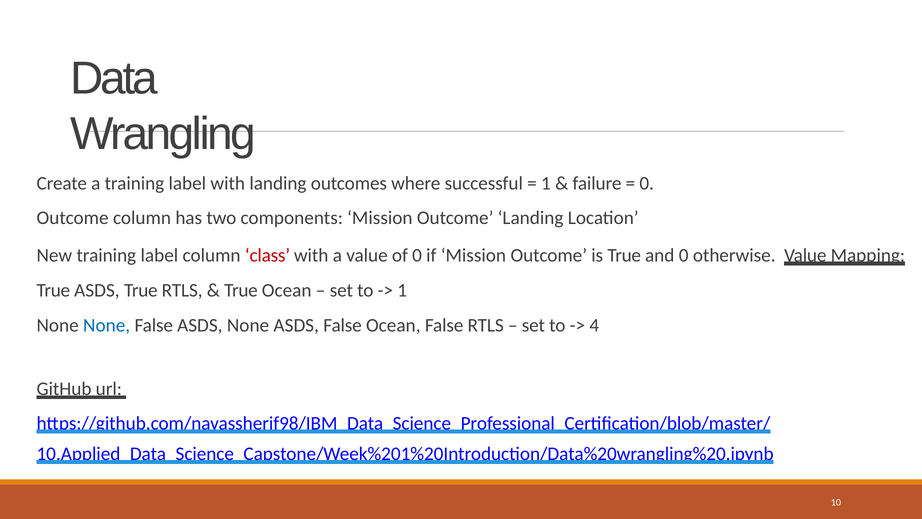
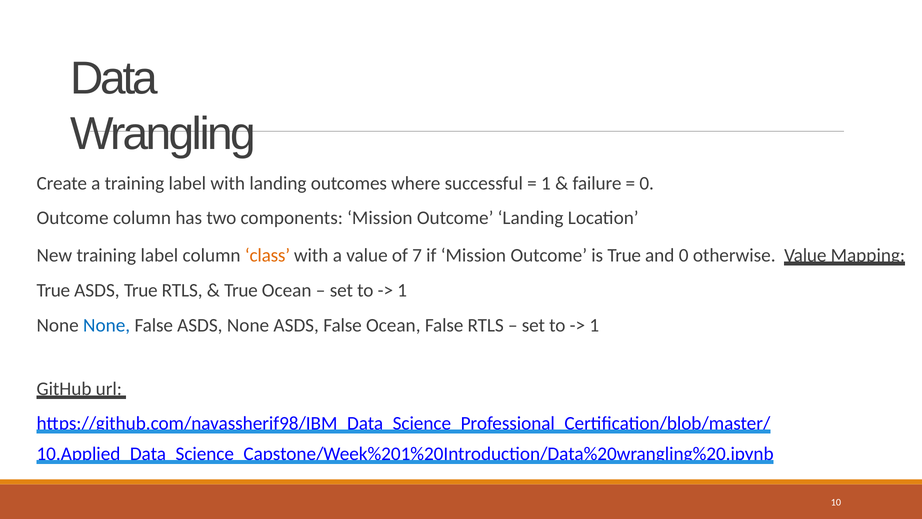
class colour: red -> orange (268, 255)
of 0: 0 -> 7 (417, 255)
4: 4 -> 1 (594, 325)
